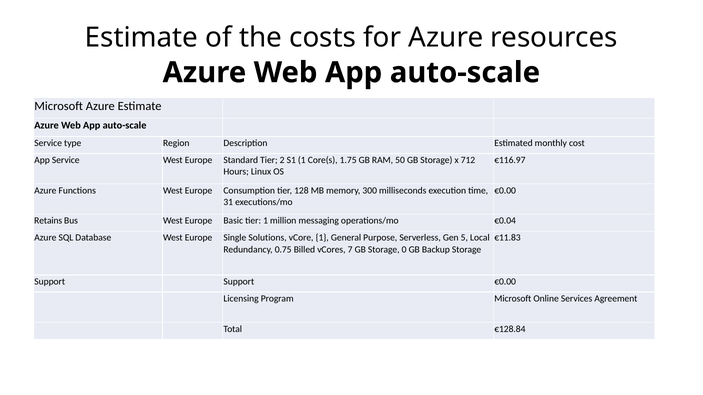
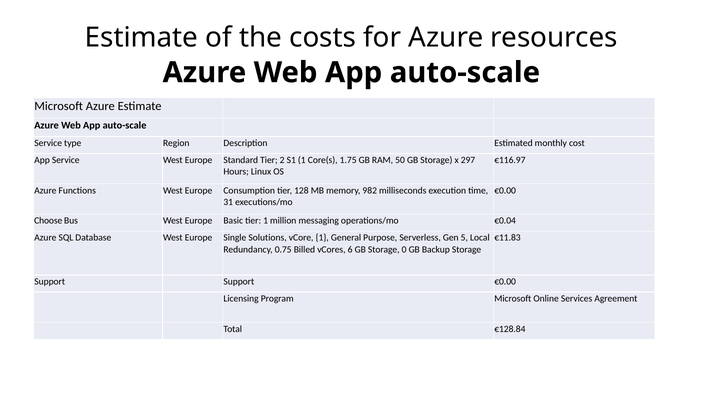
712: 712 -> 297 (468, 160)
300: 300 -> 982 (370, 191)
Retains: Retains -> Choose (48, 221)
7: 7 -> 6 (350, 250)
